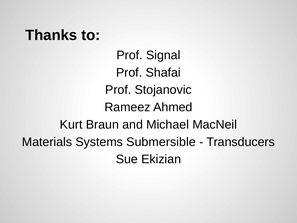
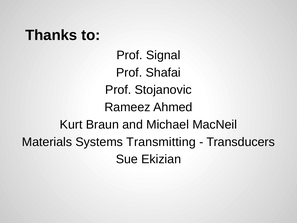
Submersible: Submersible -> Transmitting (161, 142)
